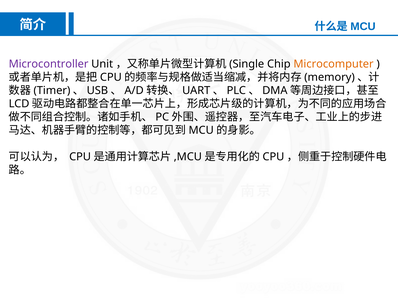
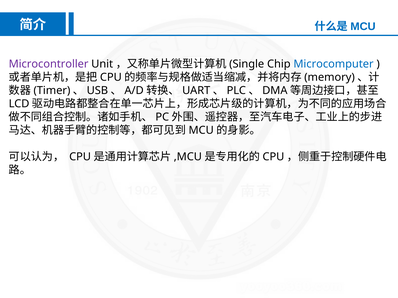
Microcomputer colour: orange -> blue (334, 64)
